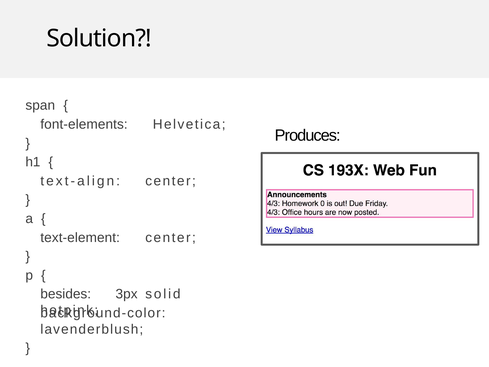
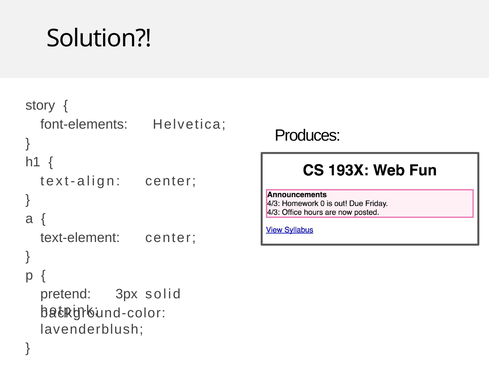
span: span -> story (40, 105)
besides: besides -> pretend (66, 294)
